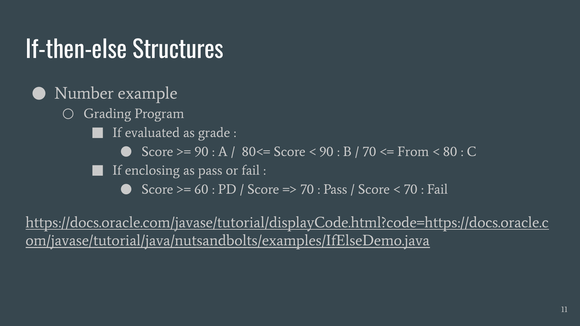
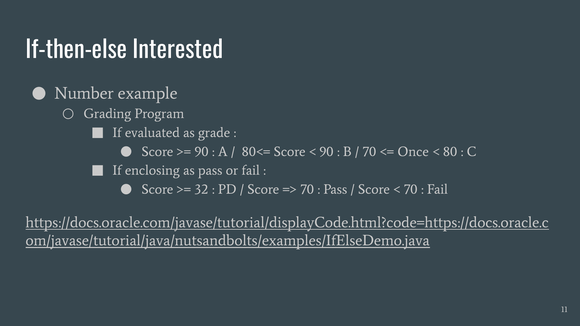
Structures: Structures -> Interested (178, 50)
From: From -> Once (413, 152)
60: 60 -> 32 (201, 189)
